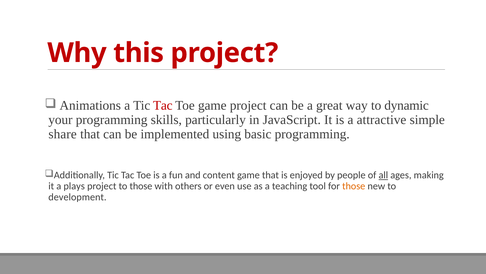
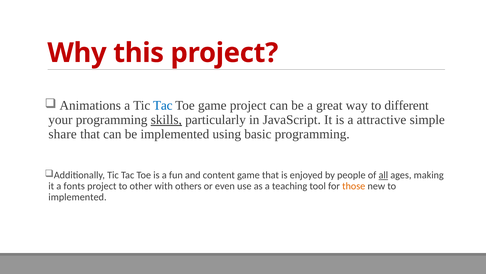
Tac colour: red -> blue (163, 105)
dynamic: dynamic -> different (407, 105)
skills underline: none -> present (166, 120)
plays: plays -> fonts (74, 186)
to those: those -> other (141, 186)
development: development -> implemented (77, 197)
